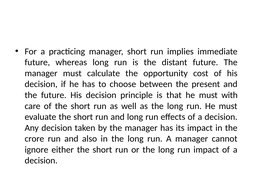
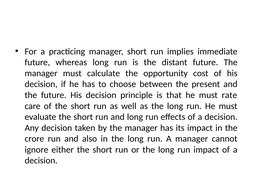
with: with -> rate (229, 95)
